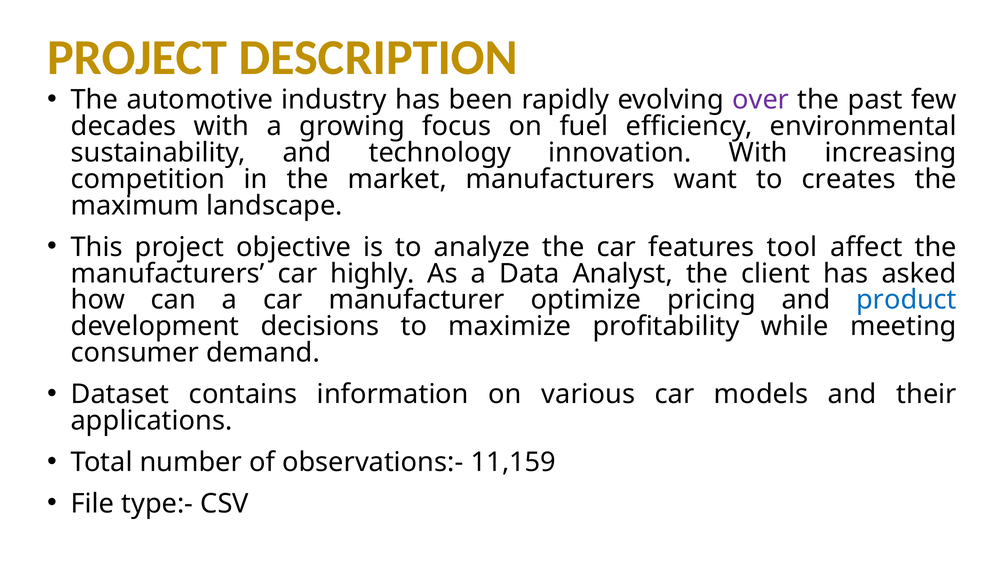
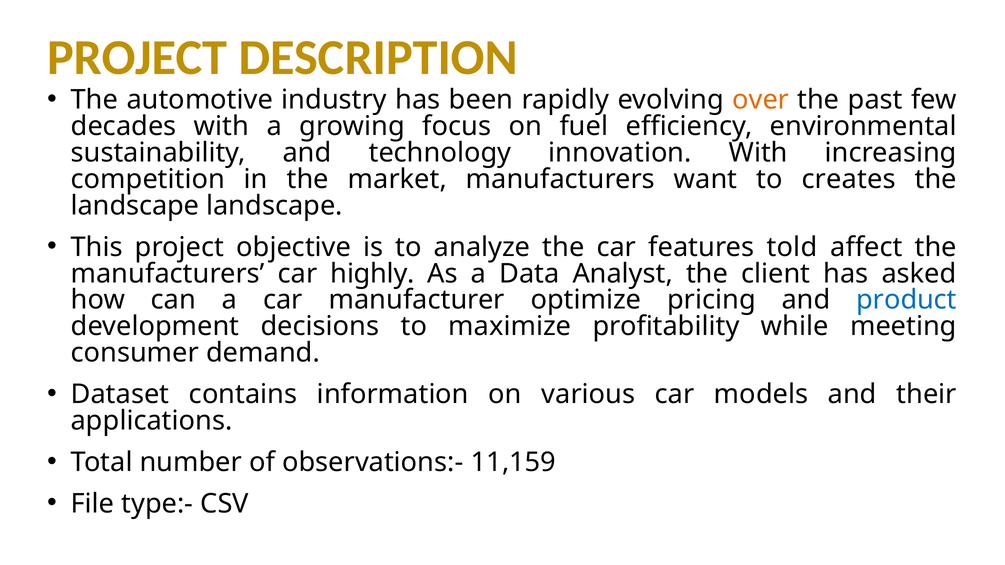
over colour: purple -> orange (761, 100)
maximum: maximum -> landscape (135, 206)
tool: tool -> told (792, 247)
